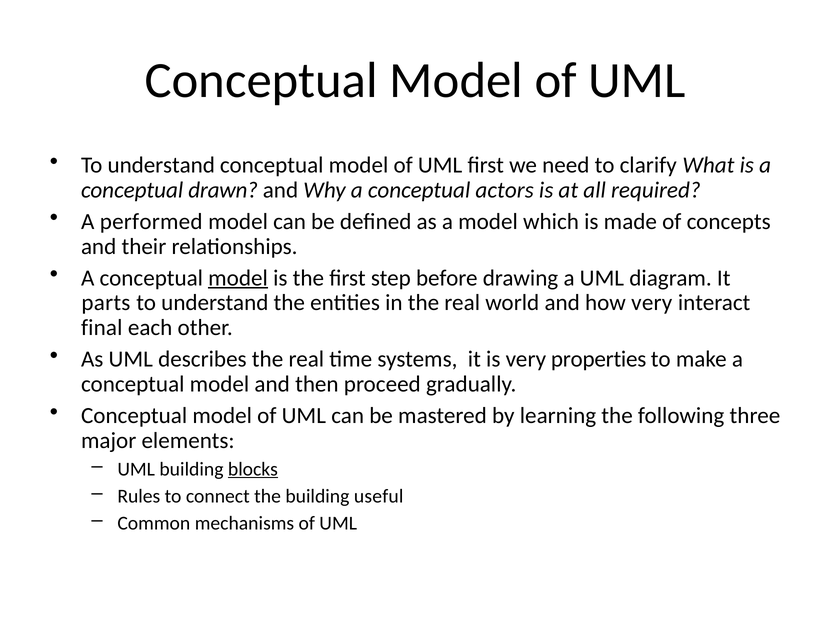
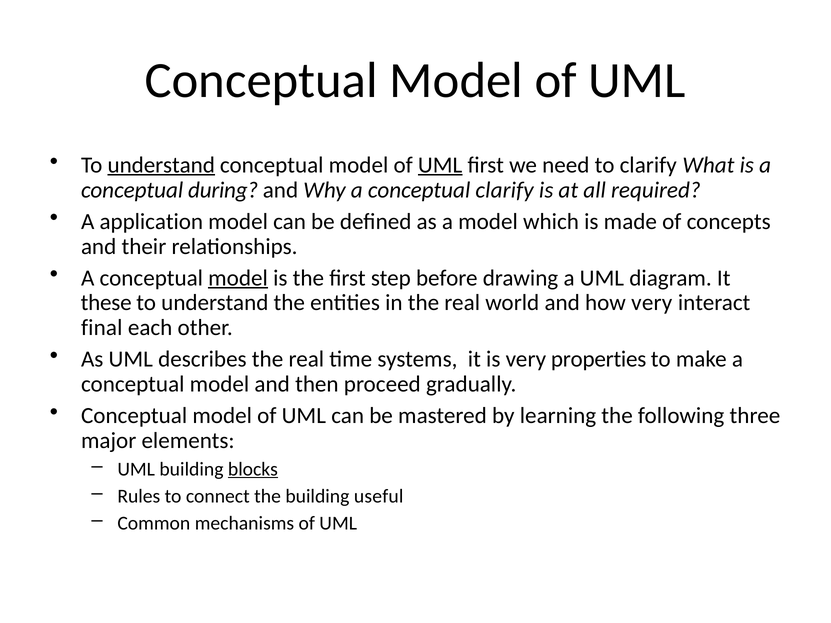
understand underline: none -> present (161, 165)
UML underline: none -> present (440, 165)
drawn: drawn -> during (223, 190)
conceptual actors: actors -> clarify (505, 190)
performed: performed -> application (151, 222)
parts: parts -> these (106, 303)
